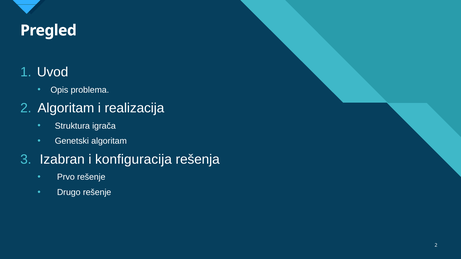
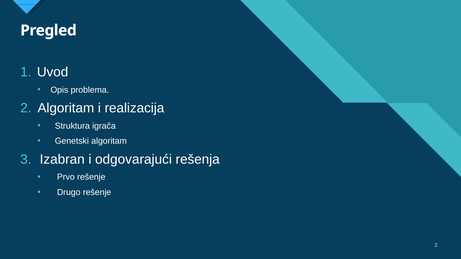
konfiguracija: konfiguracija -> odgovarajući (133, 160)
